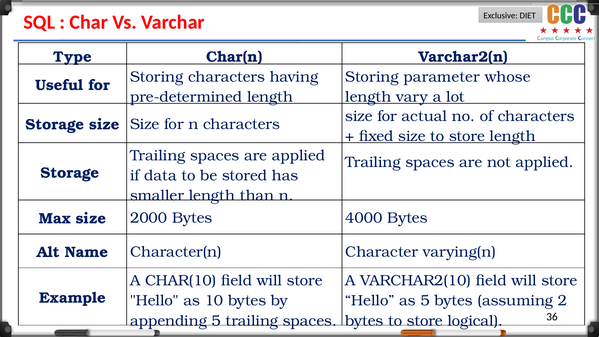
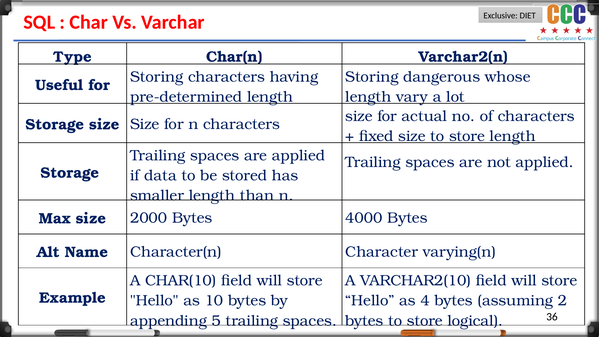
parameter: parameter -> dangerous (442, 77)
as 5: 5 -> 4 (425, 301)
